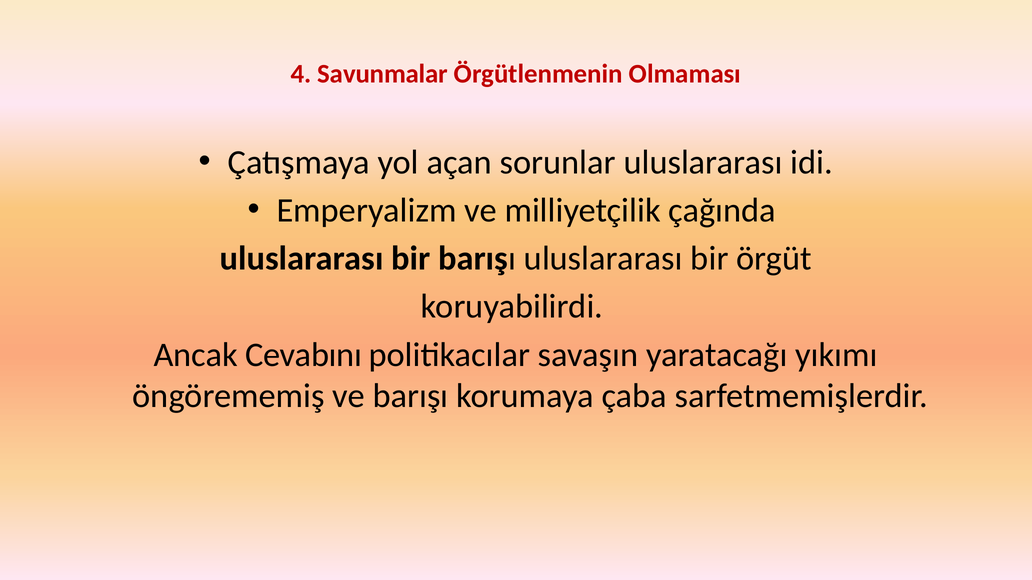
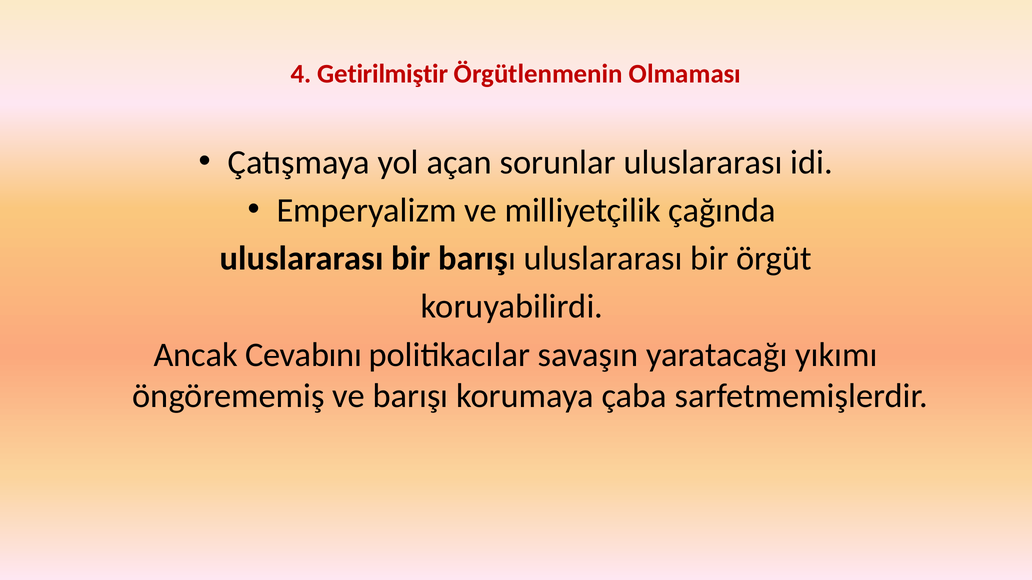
Savunmalar: Savunmalar -> Getirilmiştir (383, 74)
